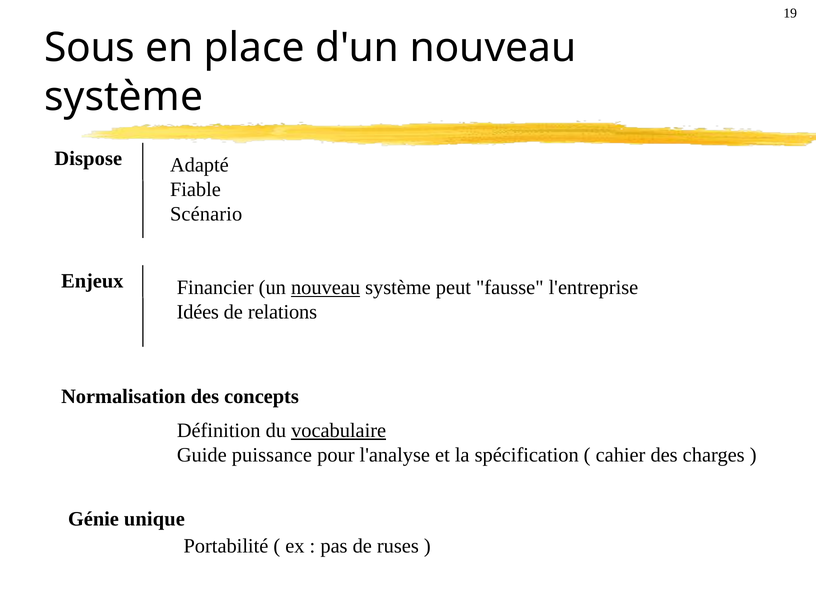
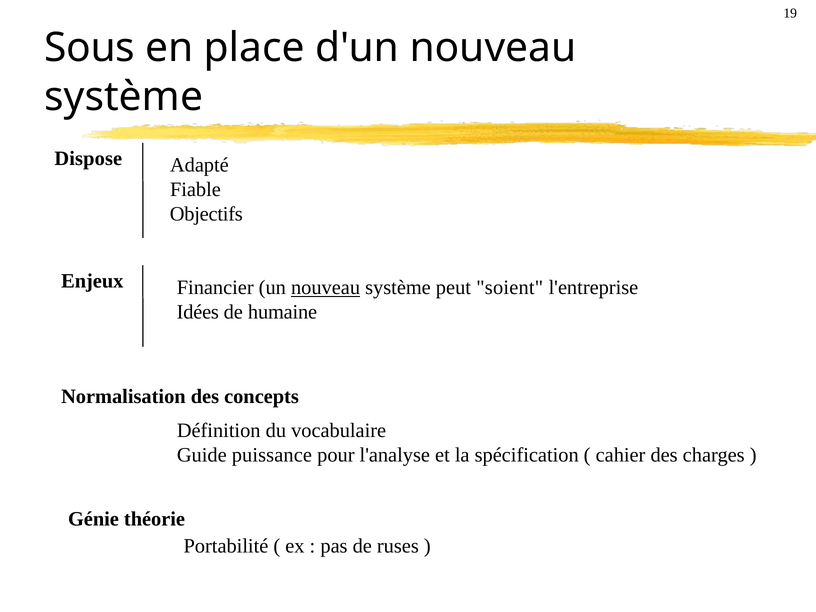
Scénario: Scénario -> Objectifs (206, 214)
fausse: fausse -> soient (510, 288)
relations: relations -> humaine (283, 312)
vocabulaire underline: present -> none (339, 430)
unique: unique -> théorie (154, 519)
